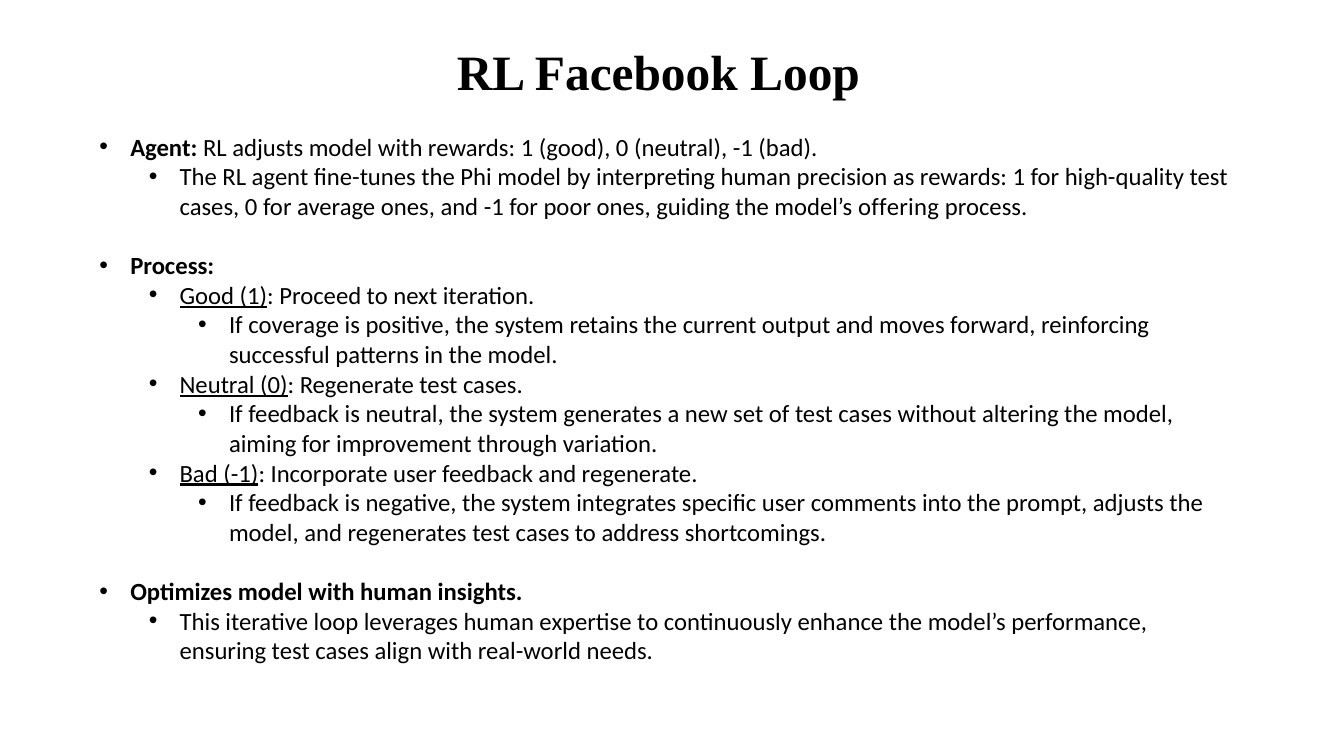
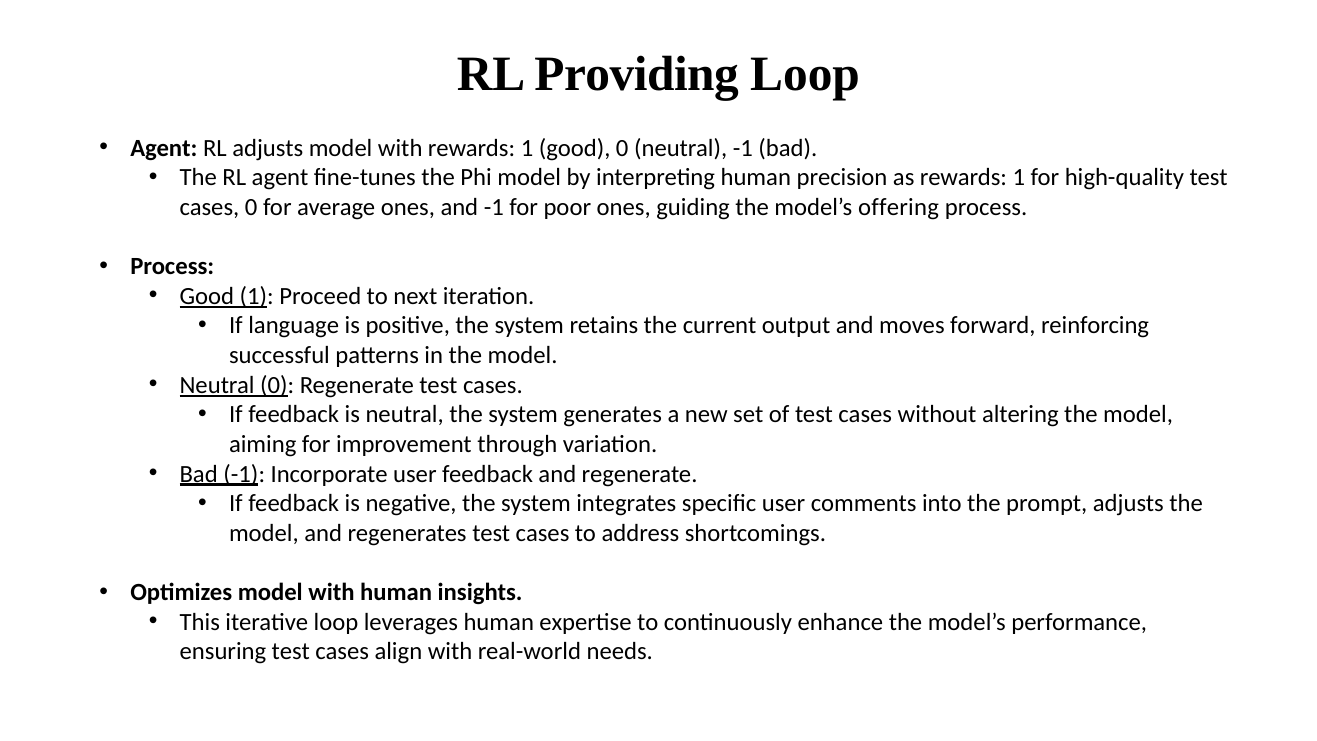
Facebook: Facebook -> Providing (637, 74)
coverage: coverage -> language (294, 326)
